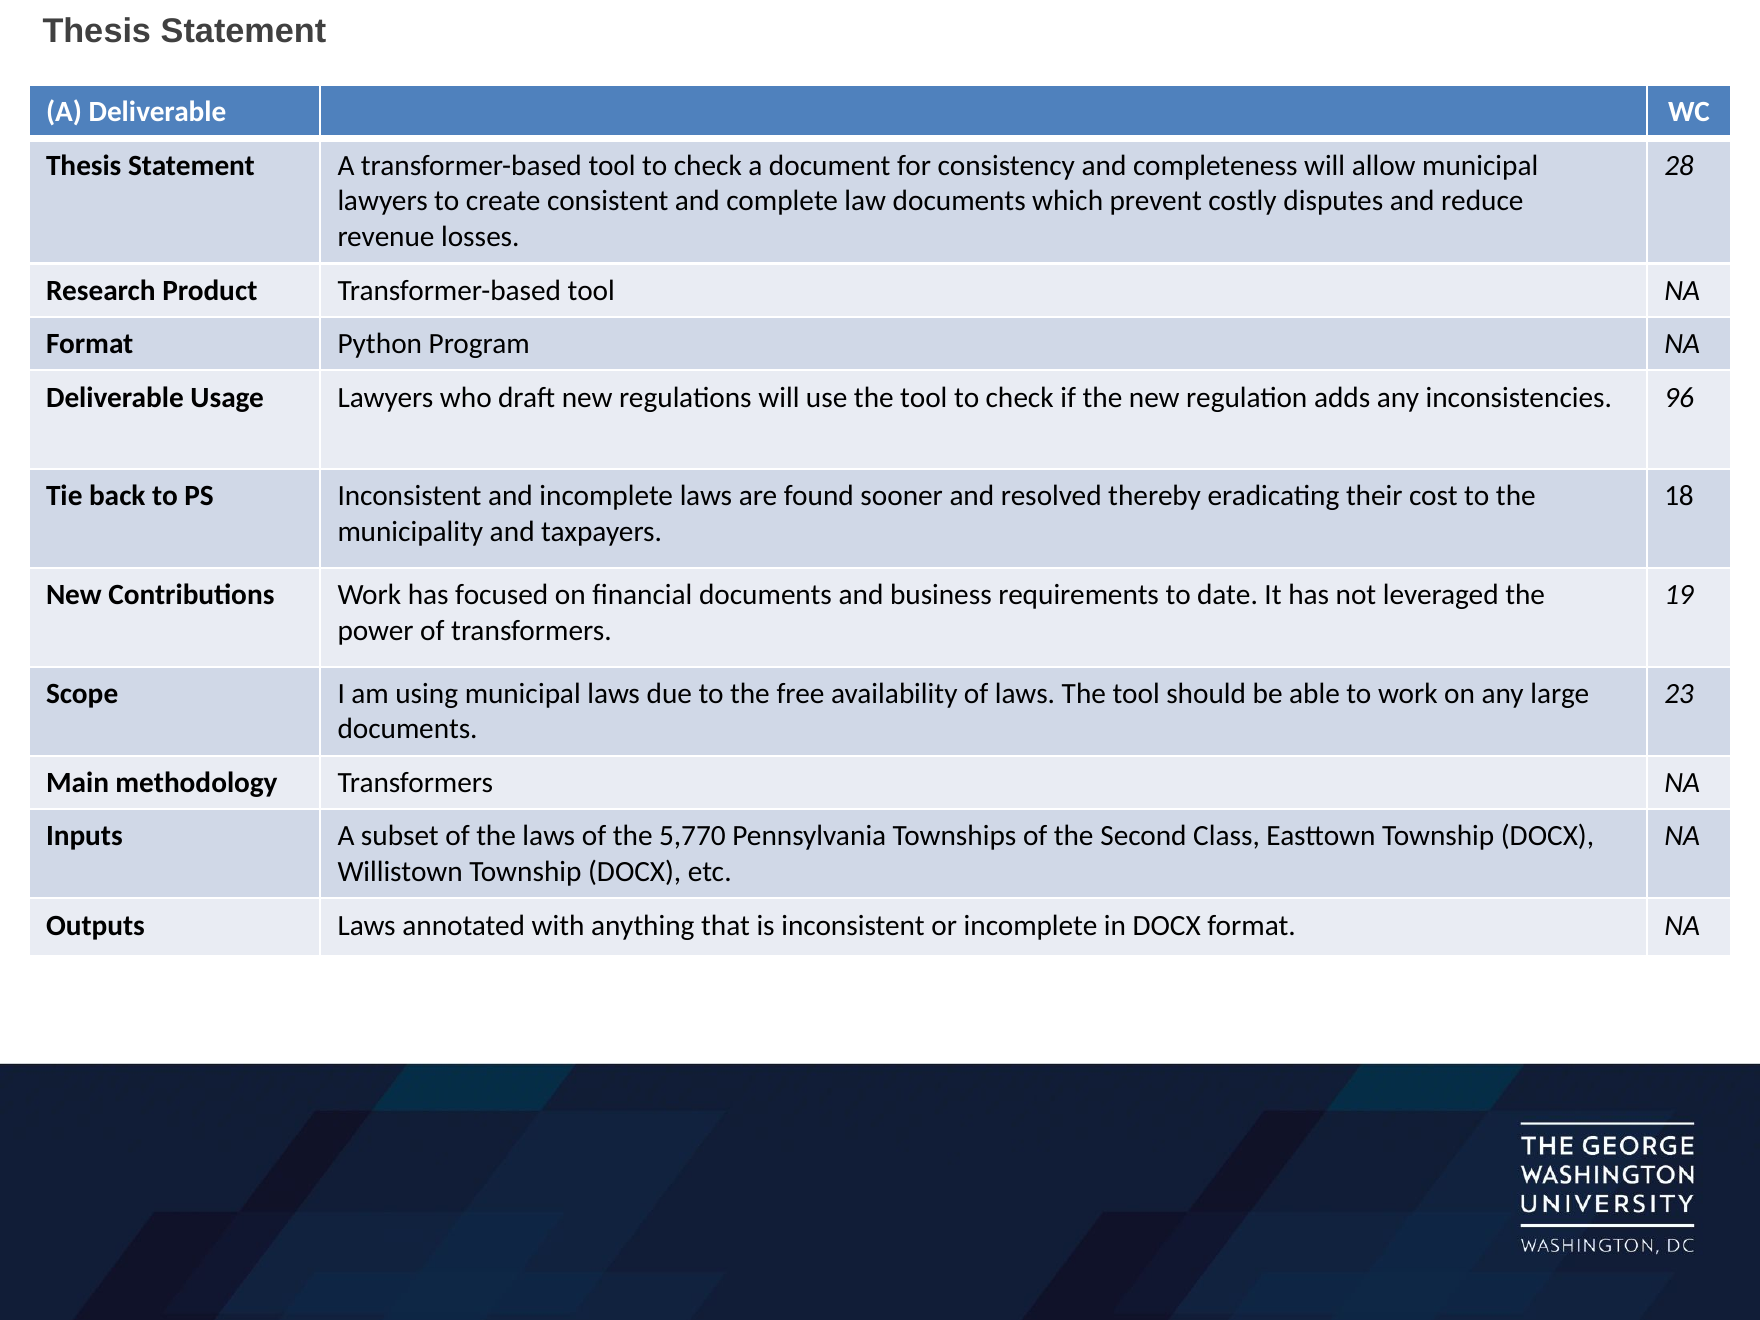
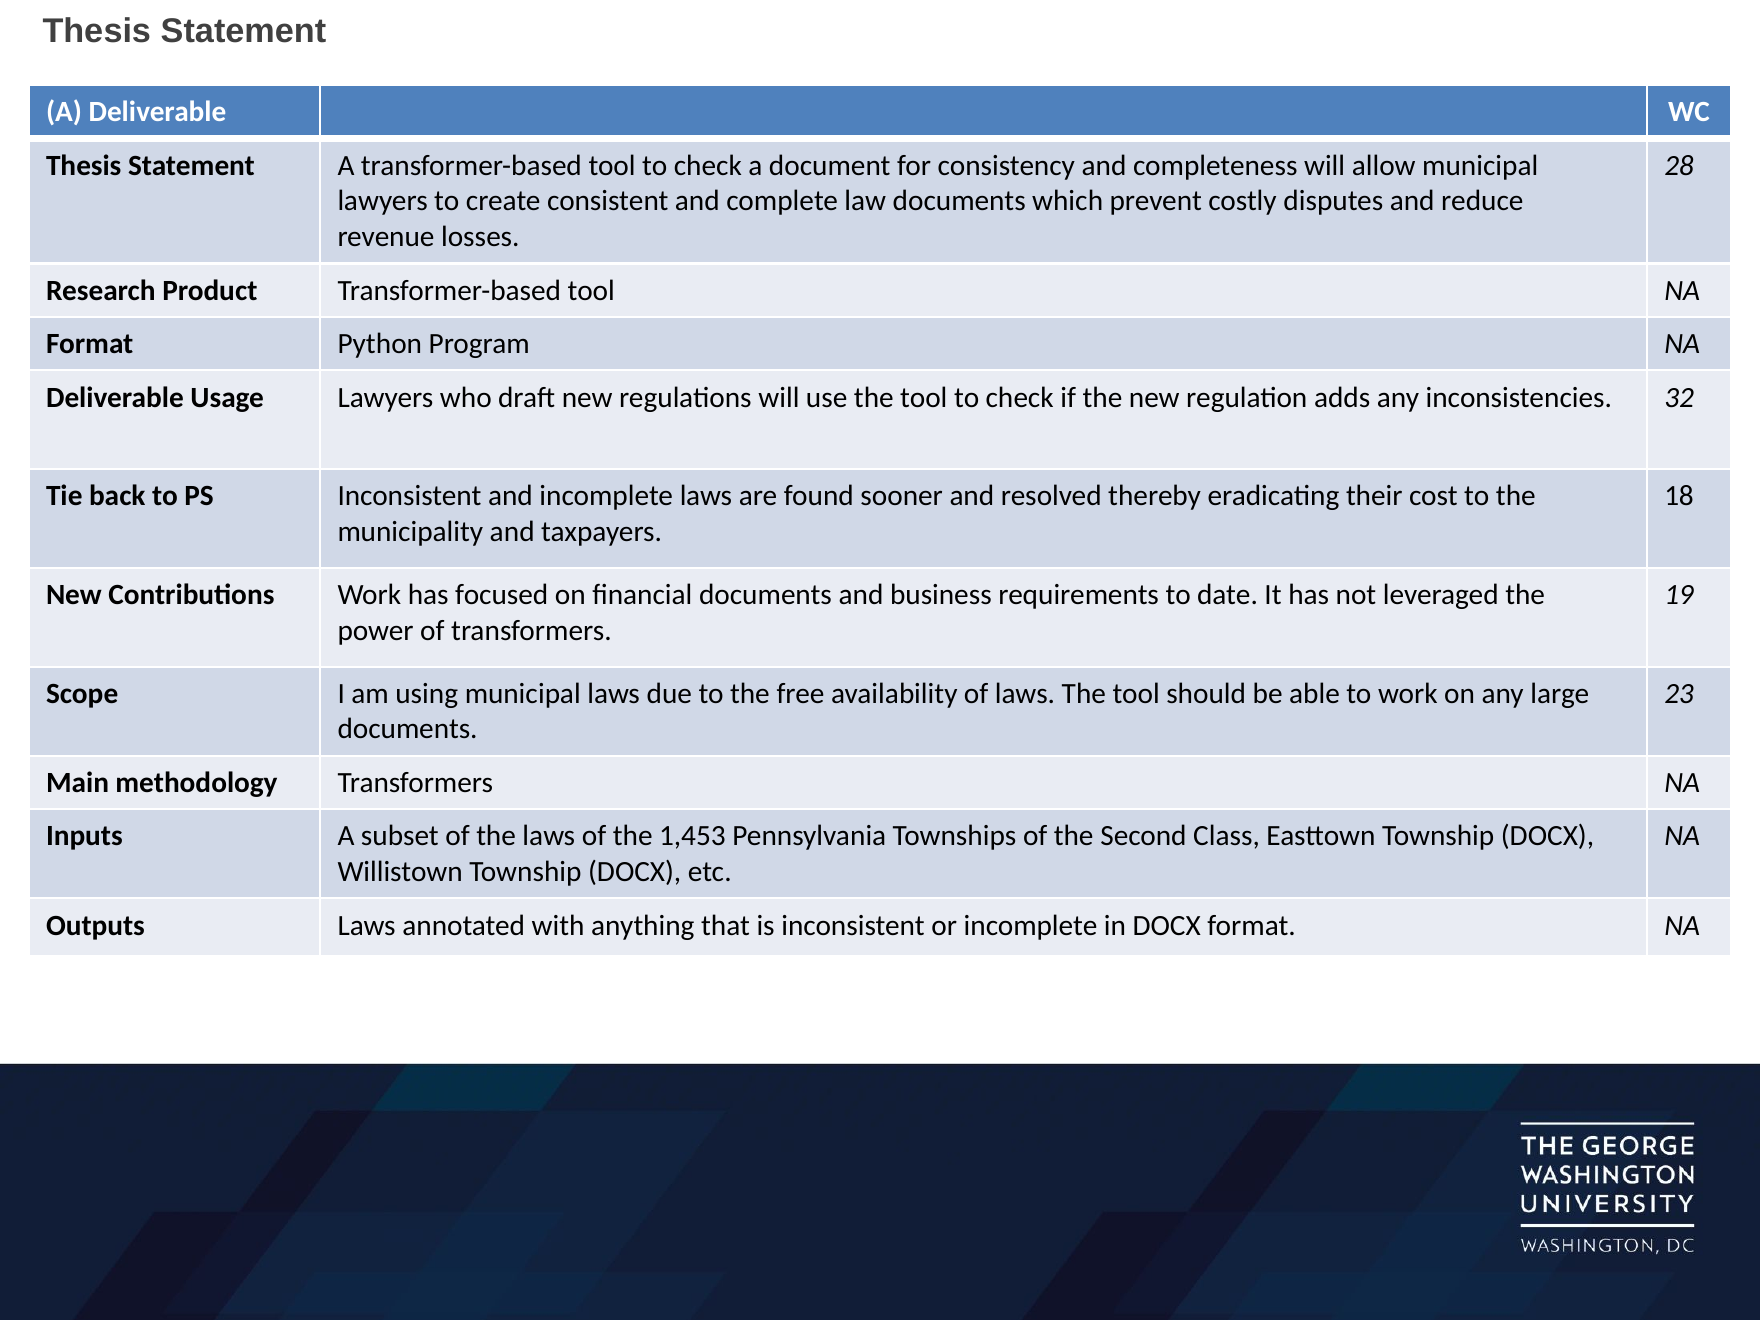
96: 96 -> 32 (1679, 397)
5,770: 5,770 -> 1,453 (692, 836)
